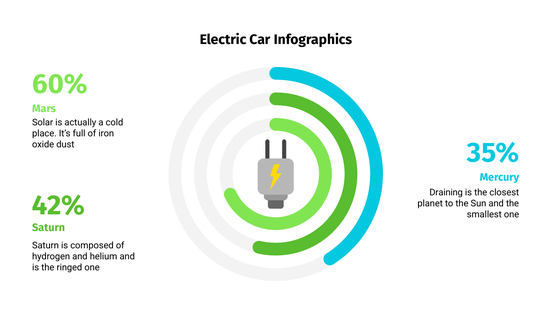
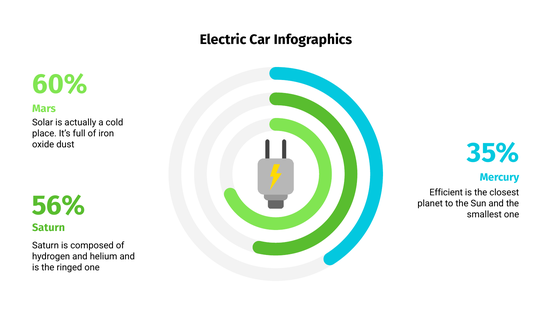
Draining: Draining -> Efficient (446, 193)
42%: 42% -> 56% (58, 206)
